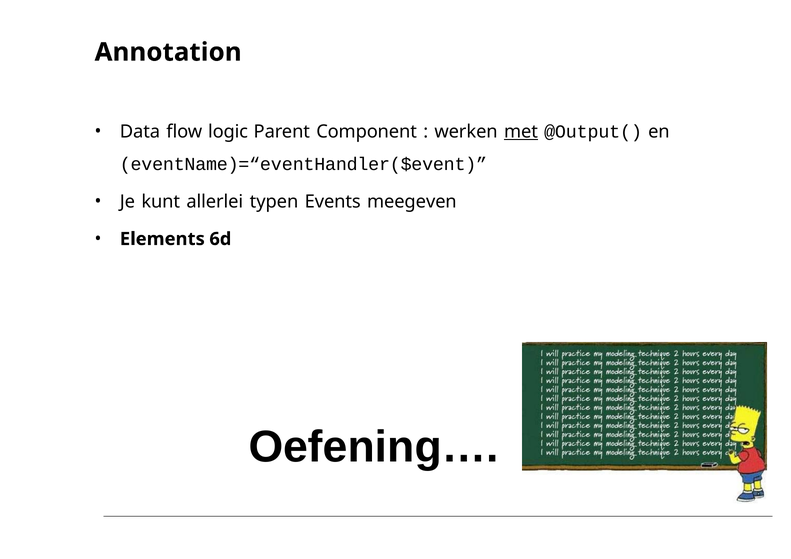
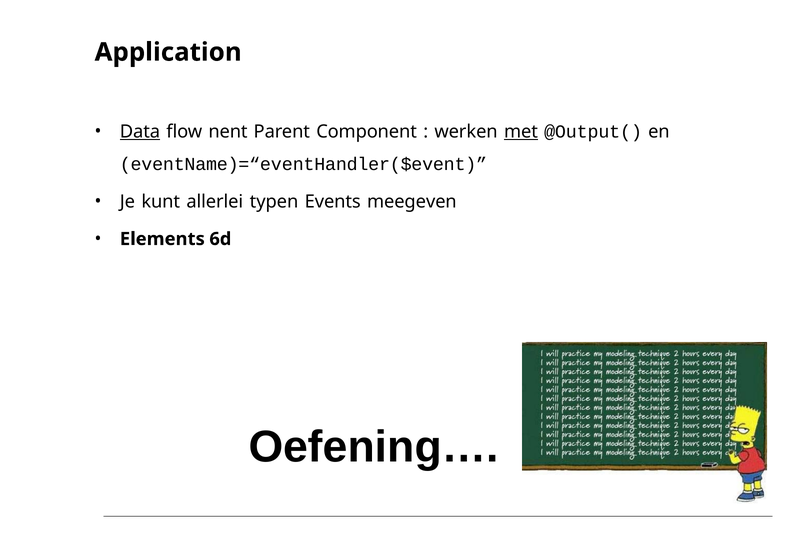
Annotation: Annotation -> Application (168, 52)
Data underline: none -> present (140, 132)
logic: logic -> nent (228, 132)
